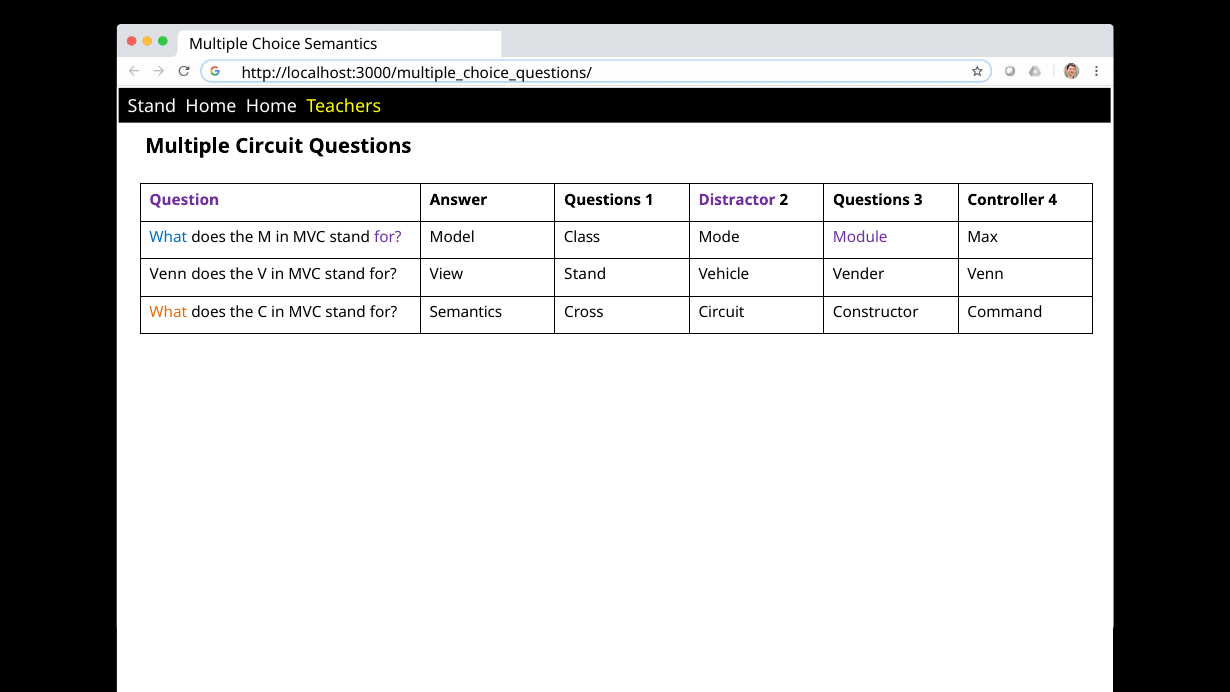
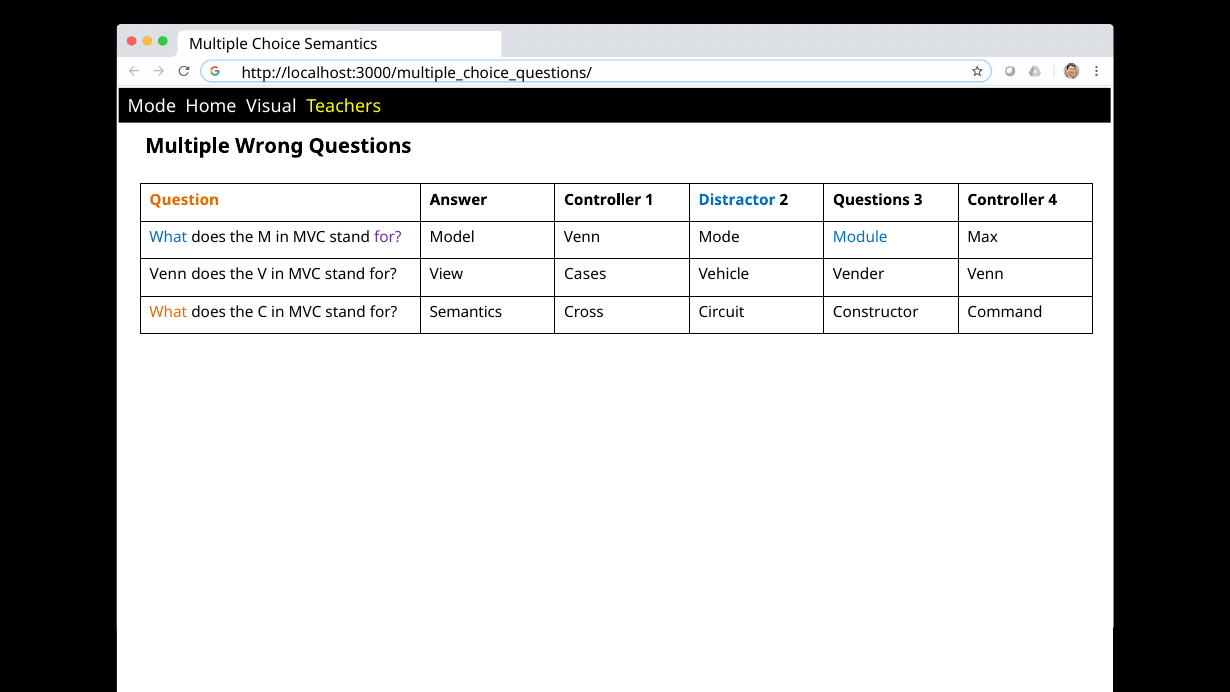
Stand: Stand -> Mode (152, 106)
Home Home: Home -> Visual (271, 106)
Multiple Circuit: Circuit -> Wrong (269, 146)
Question colour: purple -> orange (184, 200)
Answer Questions: Questions -> Controller (603, 200)
Distractor colour: purple -> blue (737, 200)
Model Class: Class -> Venn (582, 237)
Module colour: purple -> blue (860, 237)
View Stand: Stand -> Cases (585, 275)
